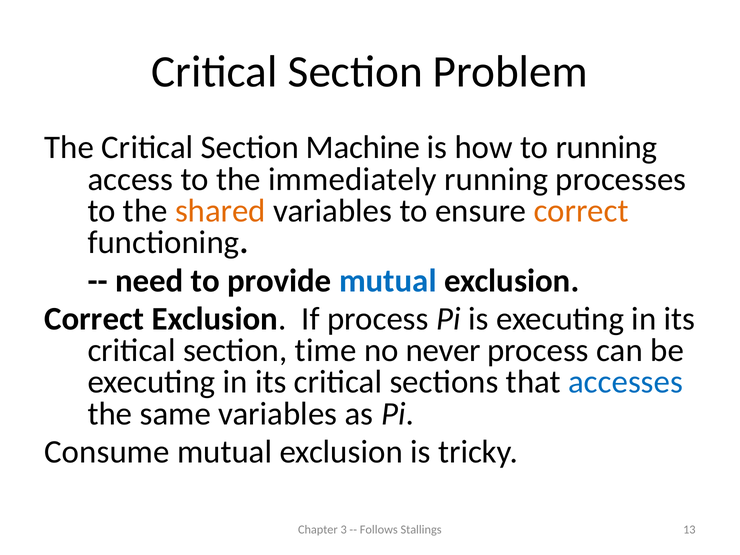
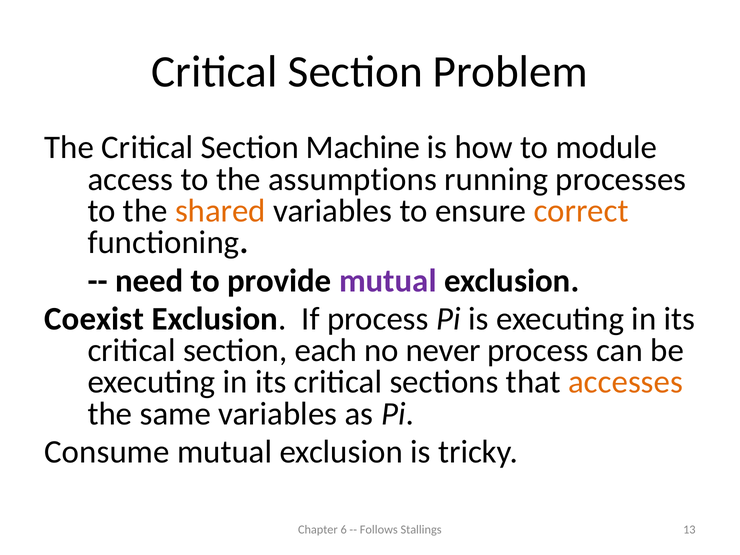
to running: running -> module (606, 148)
immediately: immediately -> assumptions (353, 179)
mutual colour: blue -> purple (388, 281)
Correct: Correct -> Coexist (94, 319)
time: time -> each (326, 350)
accesses colour: blue -> orange (626, 382)
3: 3 -> 6 (344, 530)
